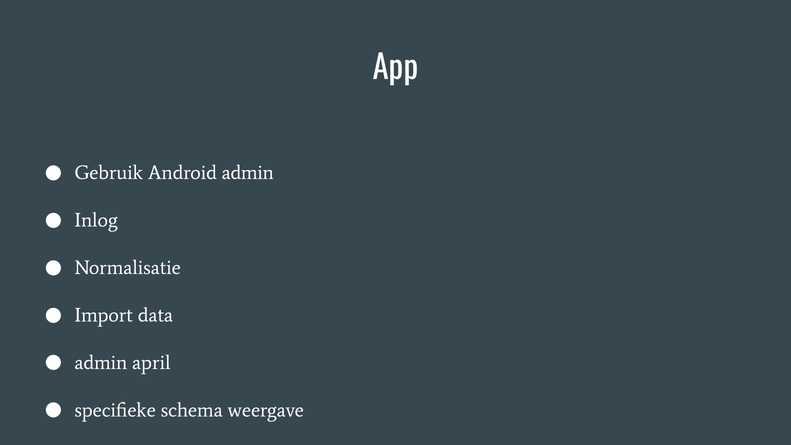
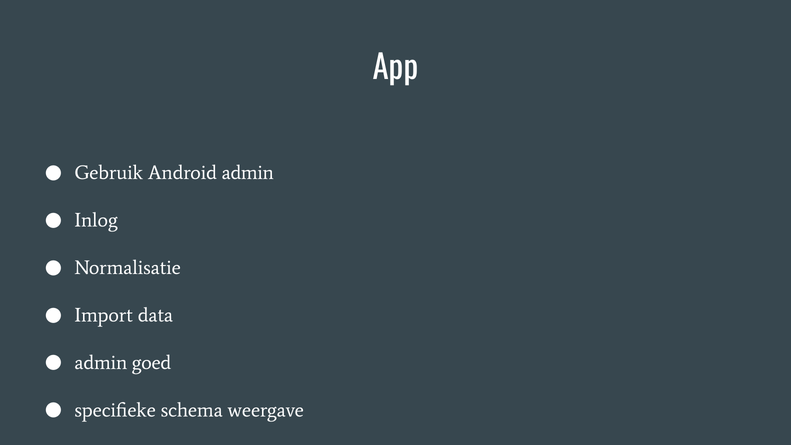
april: april -> goed (152, 363)
